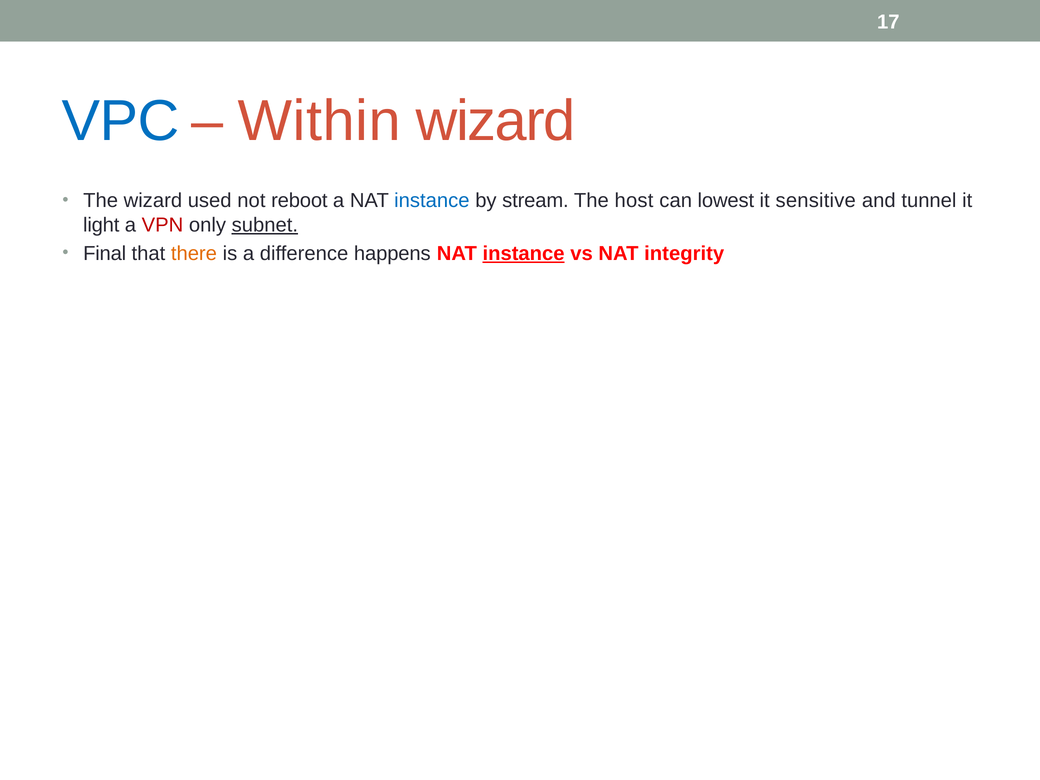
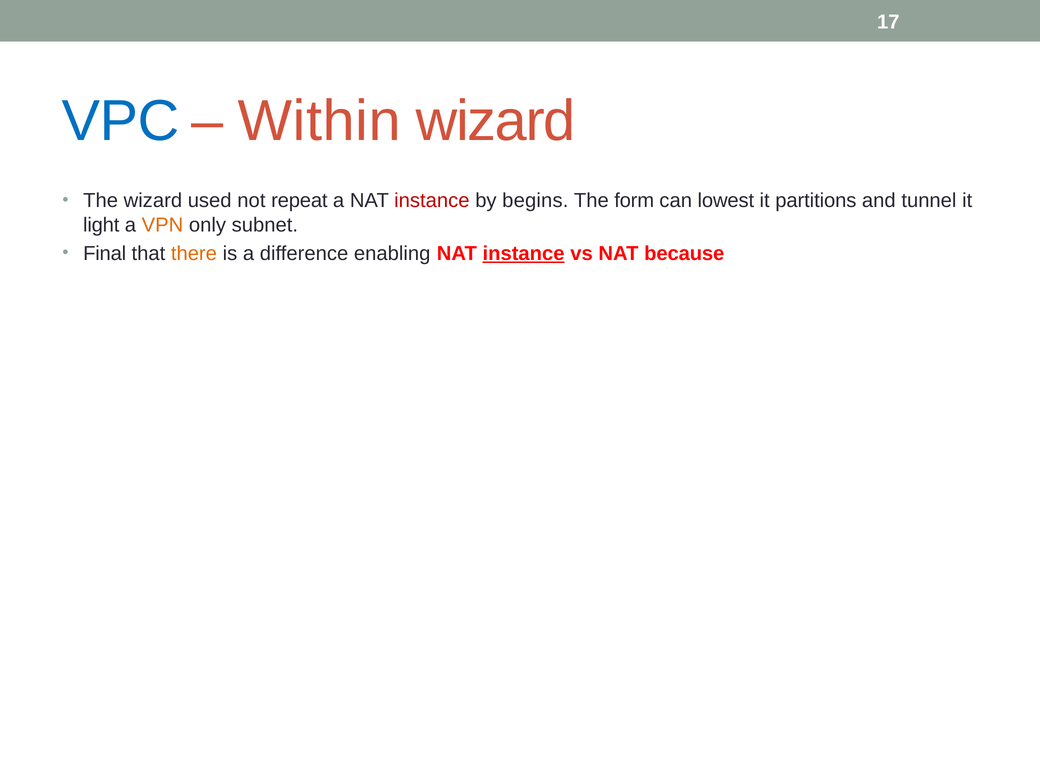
reboot: reboot -> repeat (299, 201)
instance colour: blue -> red (432, 201)
stream: stream -> begins (535, 201)
host: host -> form (634, 201)
sensitive: sensitive -> partitions (816, 201)
VPN colour: red -> orange (163, 225)
subnet underline: present -> none (265, 225)
happens: happens -> enabling (392, 253)
integrity: integrity -> because (684, 253)
